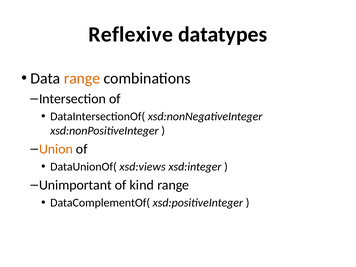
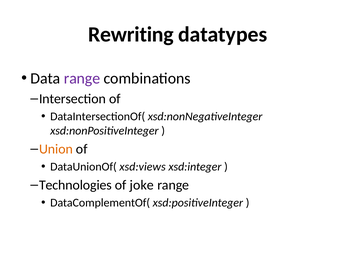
Reflexive: Reflexive -> Rewriting (131, 34)
range colour: orange -> purple (82, 78)
Unimportant: Unimportant -> Technologies (75, 185)
kind: kind -> joke (142, 185)
